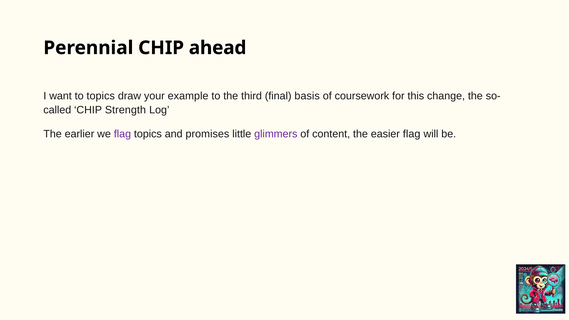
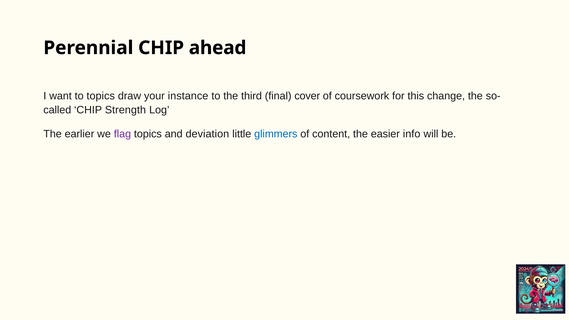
example: example -> instance (188, 96)
basis: basis -> cover (307, 96)
promises: promises -> deviation (207, 134)
glimmers colour: purple -> blue (276, 134)
easier flag: flag -> info (412, 134)
